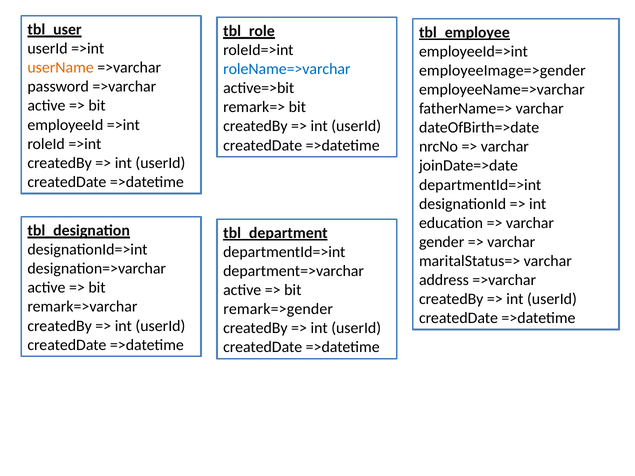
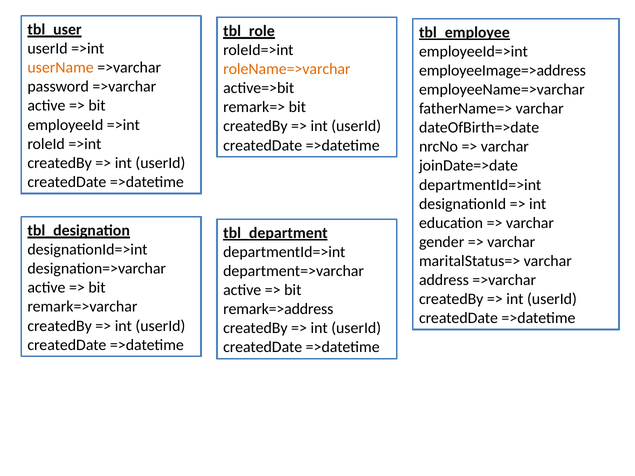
roleName=>varchar colour: blue -> orange (287, 69)
employeeImage=>gender: employeeImage=>gender -> employeeImage=>address (502, 71)
remark=>gender: remark=>gender -> remark=>address (278, 309)
